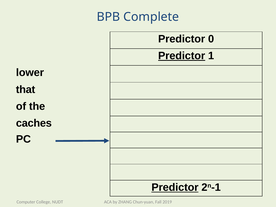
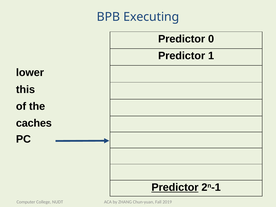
Complete: Complete -> Executing (151, 17)
Predictor underline: present -> none (182, 56)
that: that -> this (25, 90)
